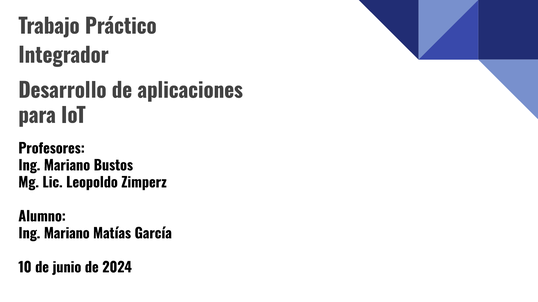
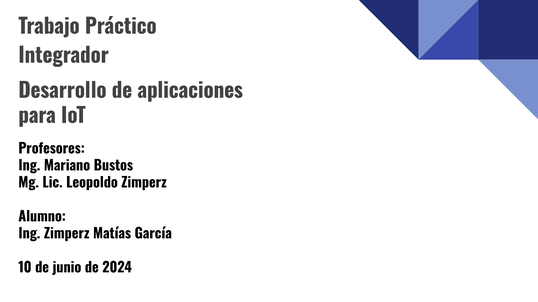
Mariano: Mariano -> Zimperz (67, 234)
